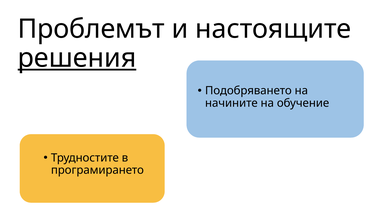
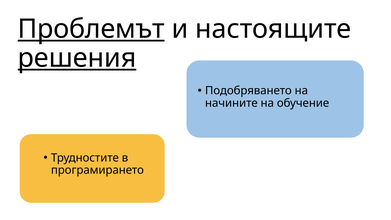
Проблемът underline: none -> present (91, 29)
